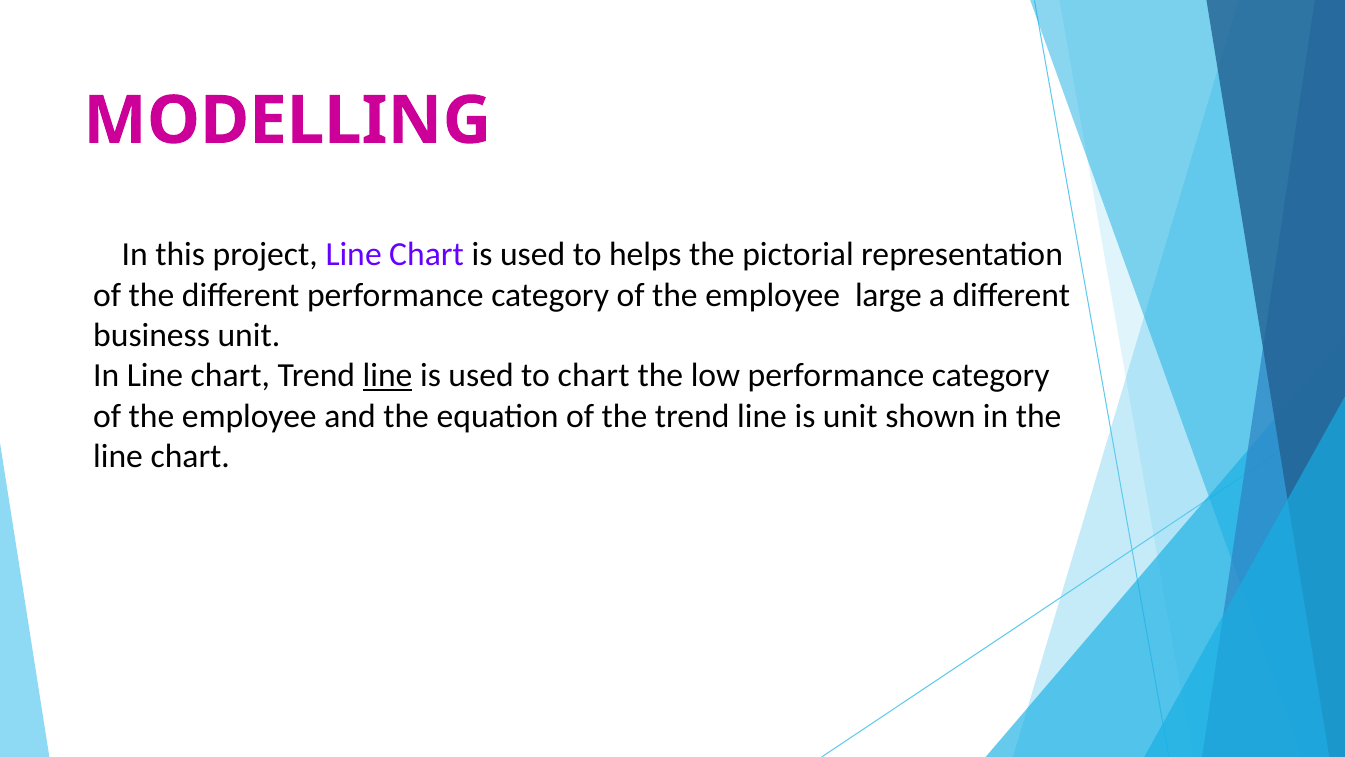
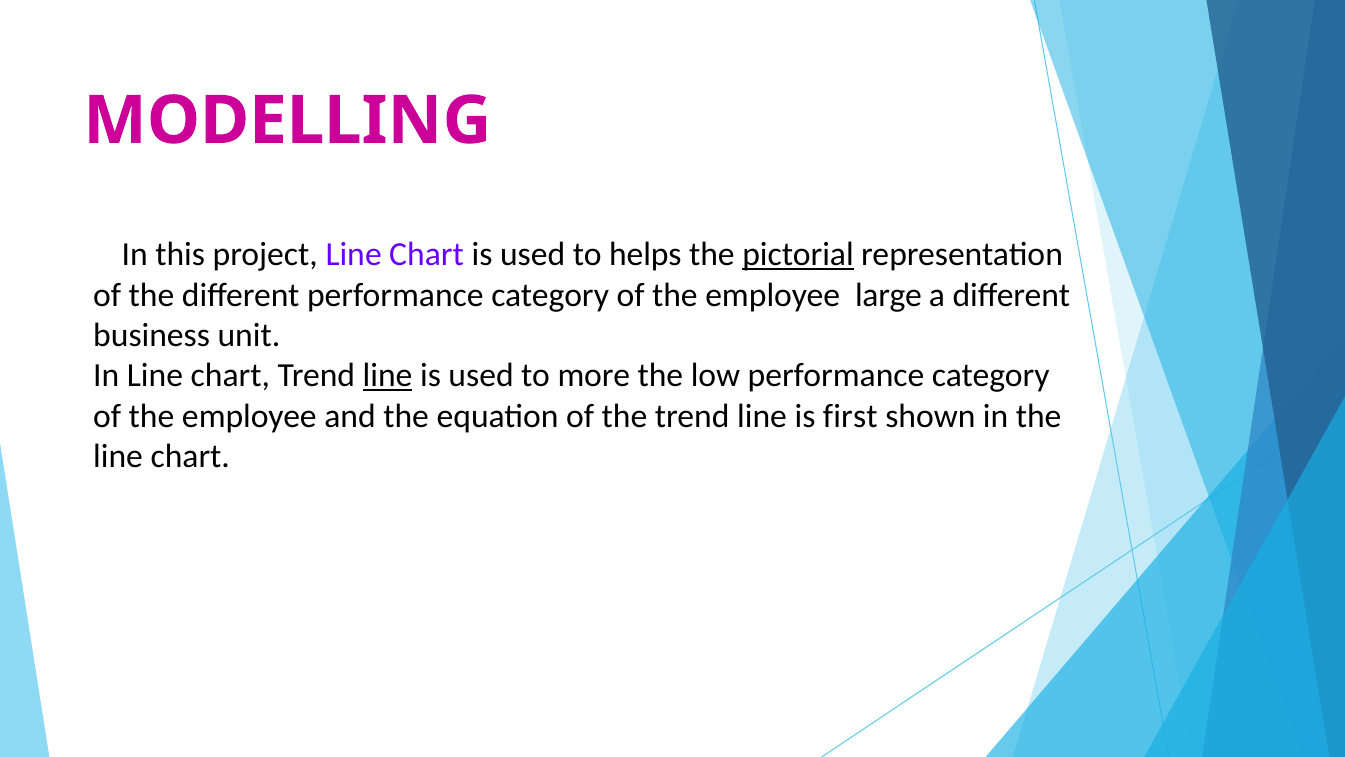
pictorial underline: none -> present (798, 254)
to chart: chart -> more (594, 375)
is unit: unit -> first (850, 416)
